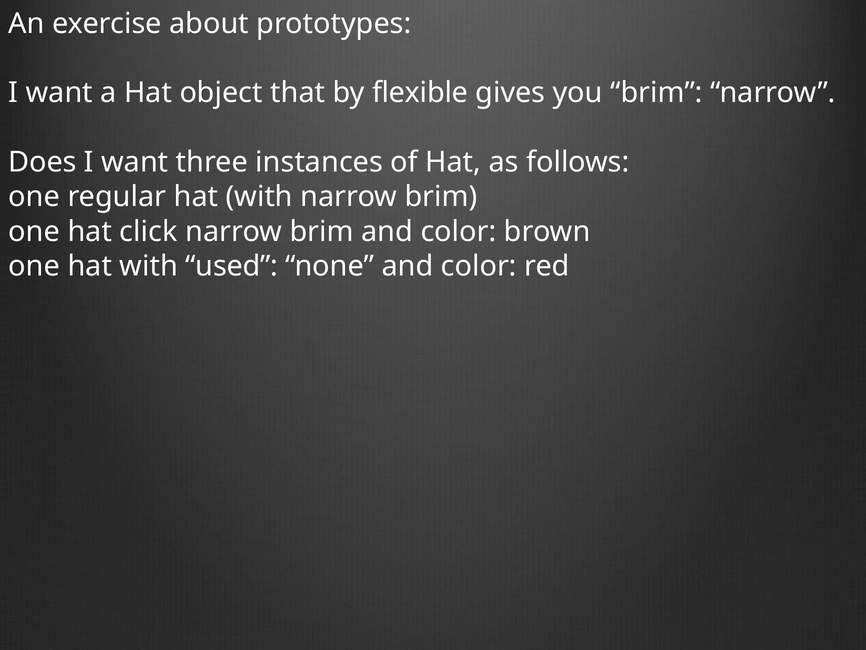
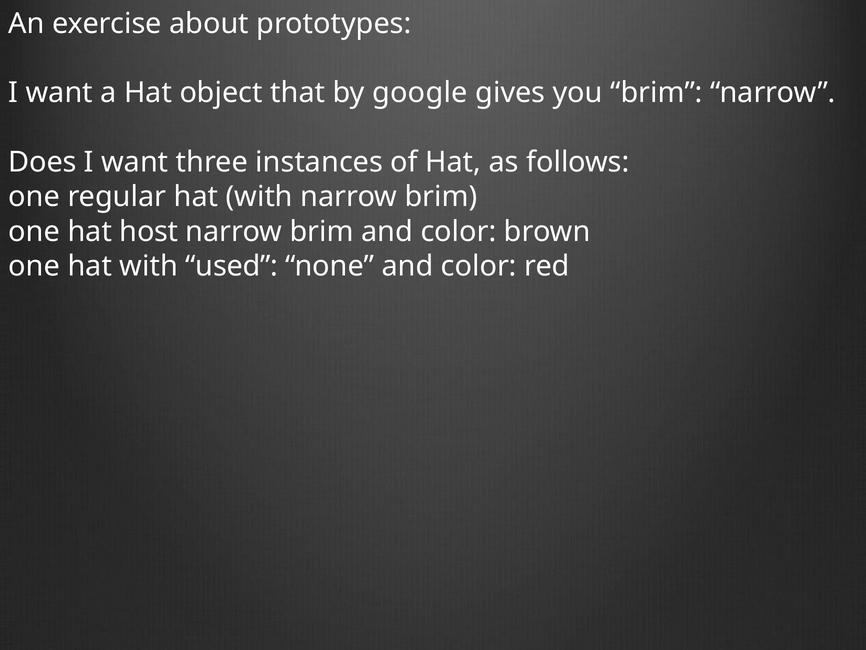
flexible: flexible -> google (420, 93)
click: click -> host (149, 231)
